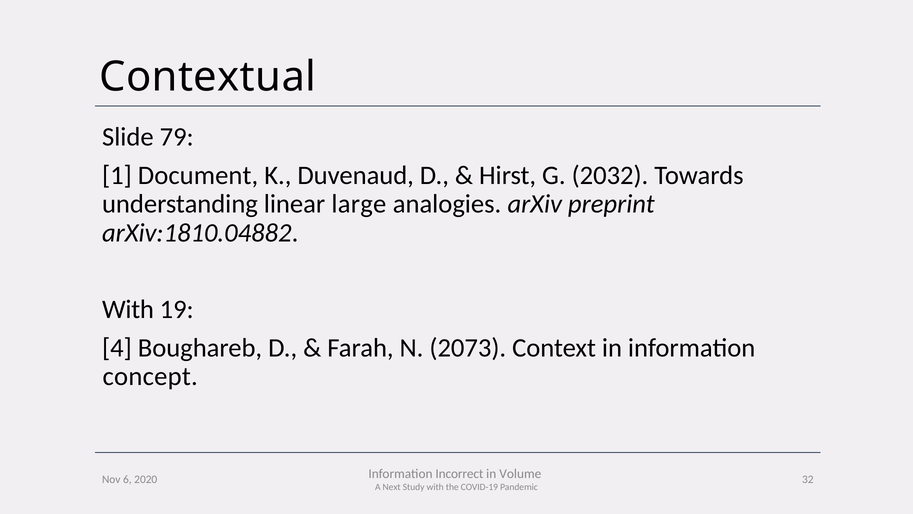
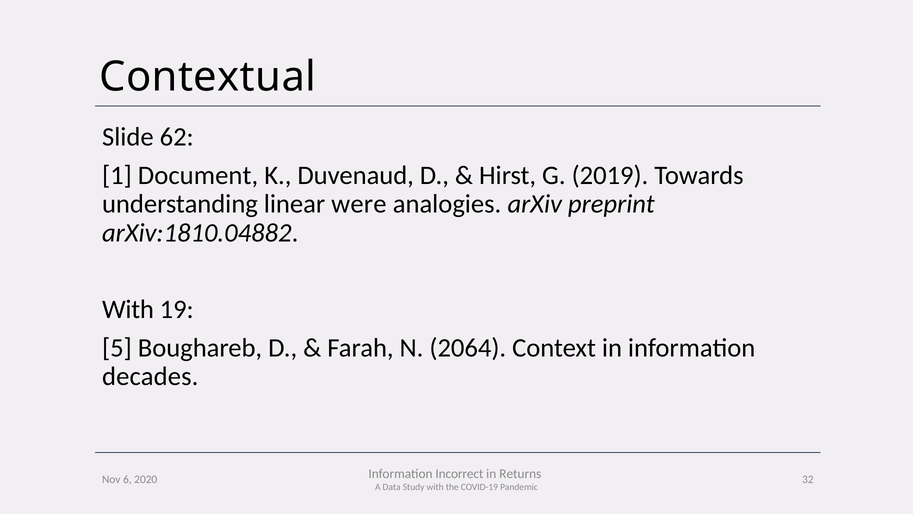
79: 79 -> 62 (177, 137)
2032: 2032 -> 2019 (610, 175)
large: large -> were (359, 204)
4: 4 -> 5 (117, 348)
2073: 2073 -> 2064 (468, 348)
concept: concept -> decades (150, 376)
Volume: Volume -> Returns (520, 473)
Next: Next -> Data (392, 487)
